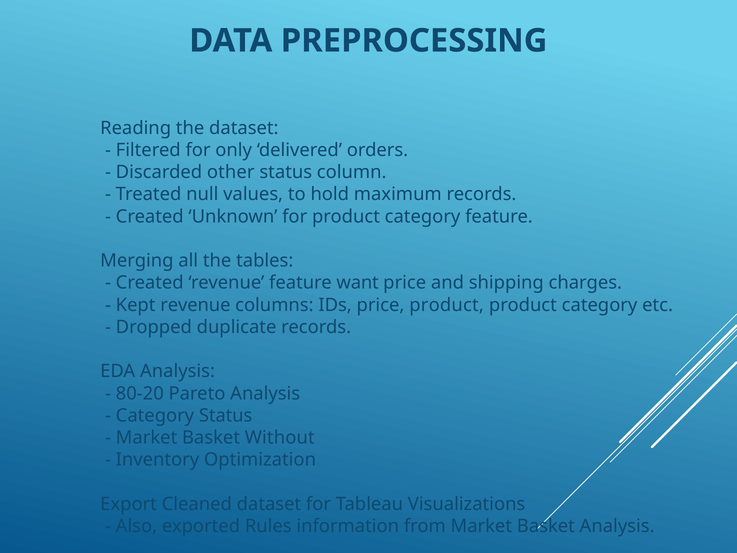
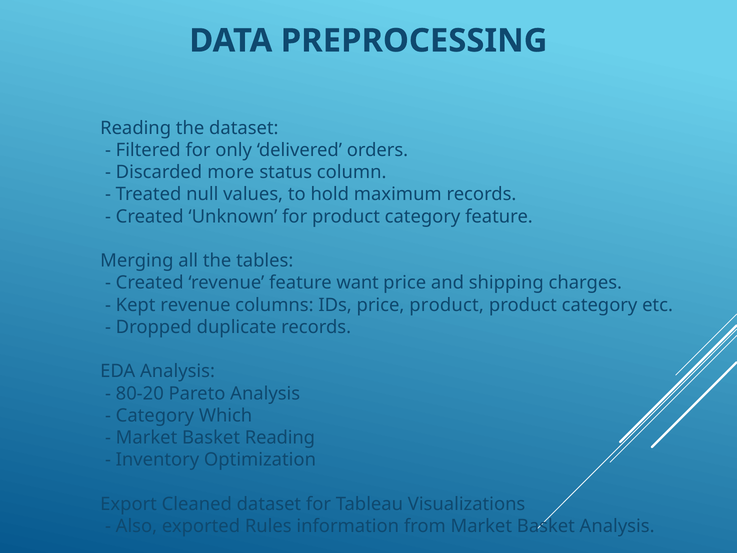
other: other -> more (231, 172)
Category Status: Status -> Which (226, 415)
Basket Without: Without -> Reading (280, 438)
